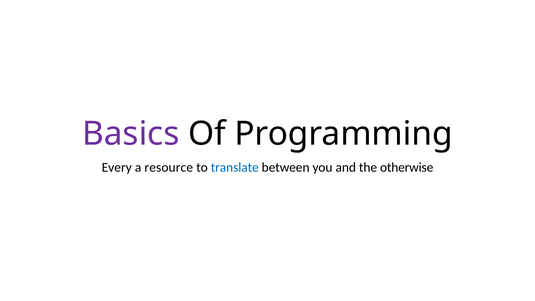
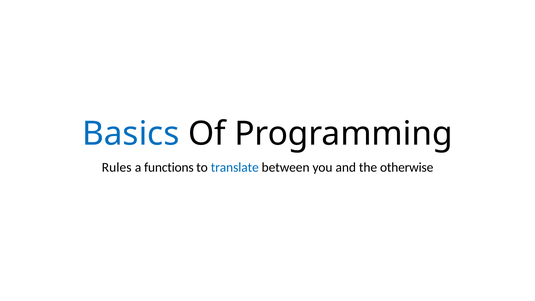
Basics colour: purple -> blue (131, 134)
Every: Every -> Rules (117, 167)
resource: resource -> functions (169, 167)
